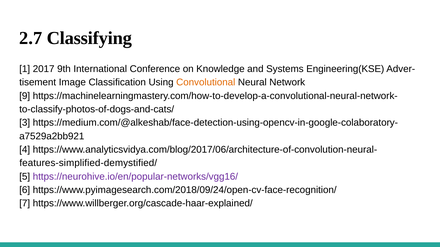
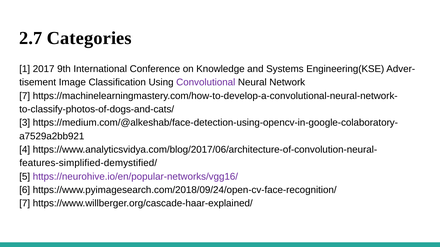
Classifying: Classifying -> Categories (89, 38)
Convolutional colour: orange -> purple (206, 83)
9: 9 -> 7 (25, 96)
